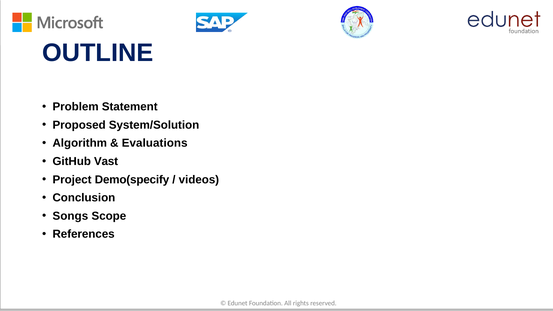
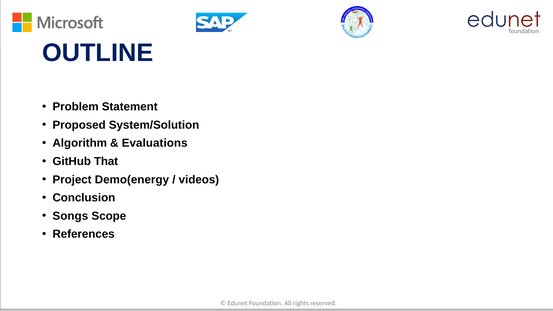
Vast: Vast -> That (106, 161)
Demo(specify: Demo(specify -> Demo(energy (132, 180)
